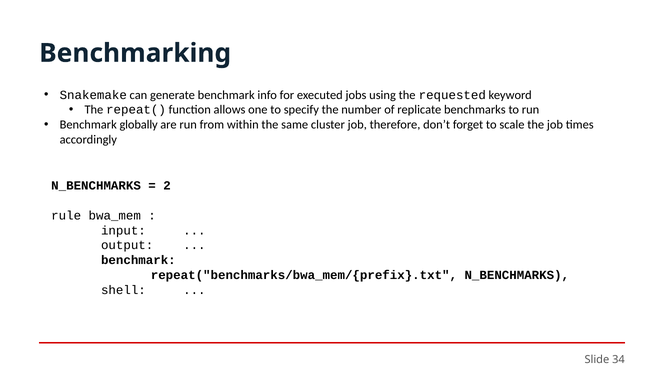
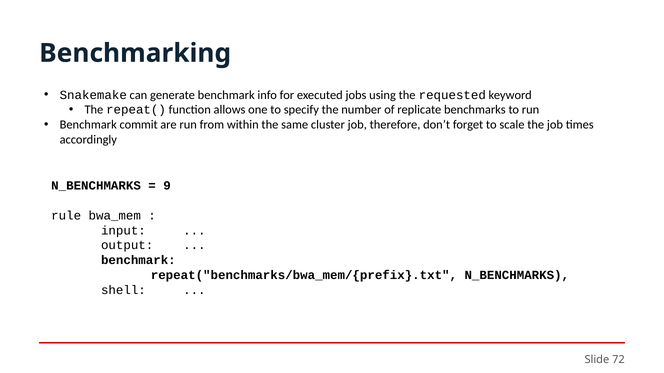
globally: globally -> commit (139, 125)
2: 2 -> 9 (167, 186)
34: 34 -> 72 (618, 360)
